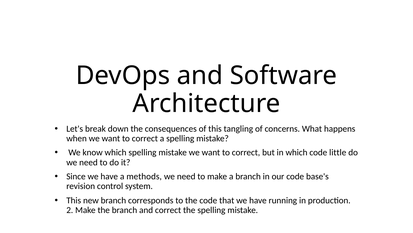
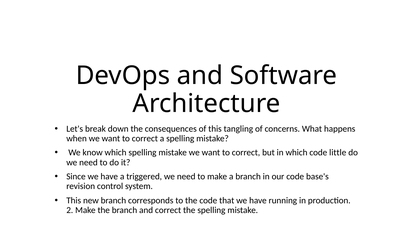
methods: methods -> triggered (144, 176)
